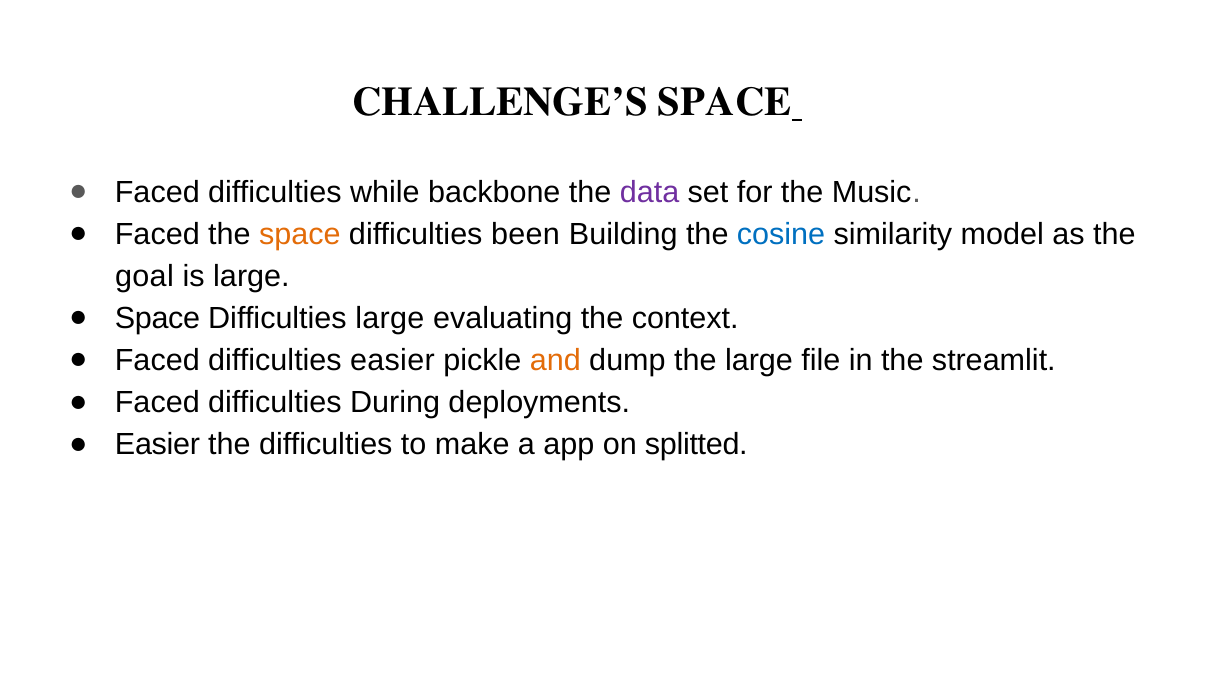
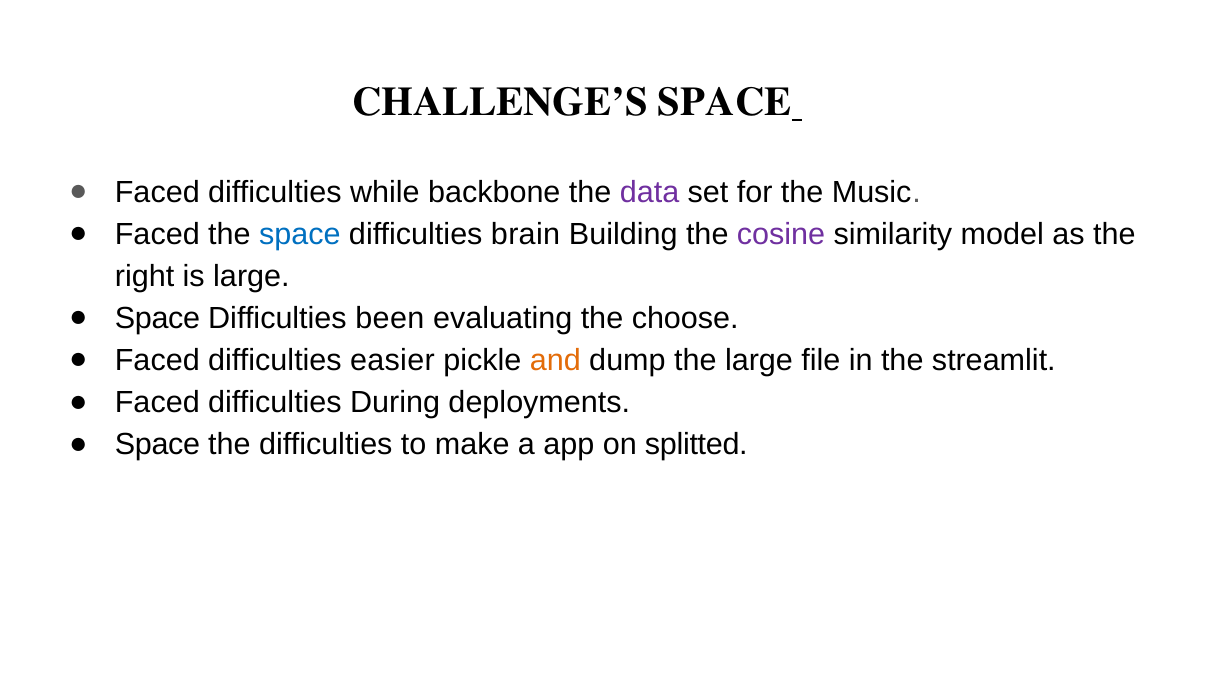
space colour: orange -> blue (300, 234)
been: been -> brain (526, 234)
cosine colour: blue -> purple (781, 234)
goal: goal -> right (145, 276)
Difficulties large: large -> been (390, 319)
context: context -> choose (685, 319)
Easier: Easier -> Space (158, 445)
